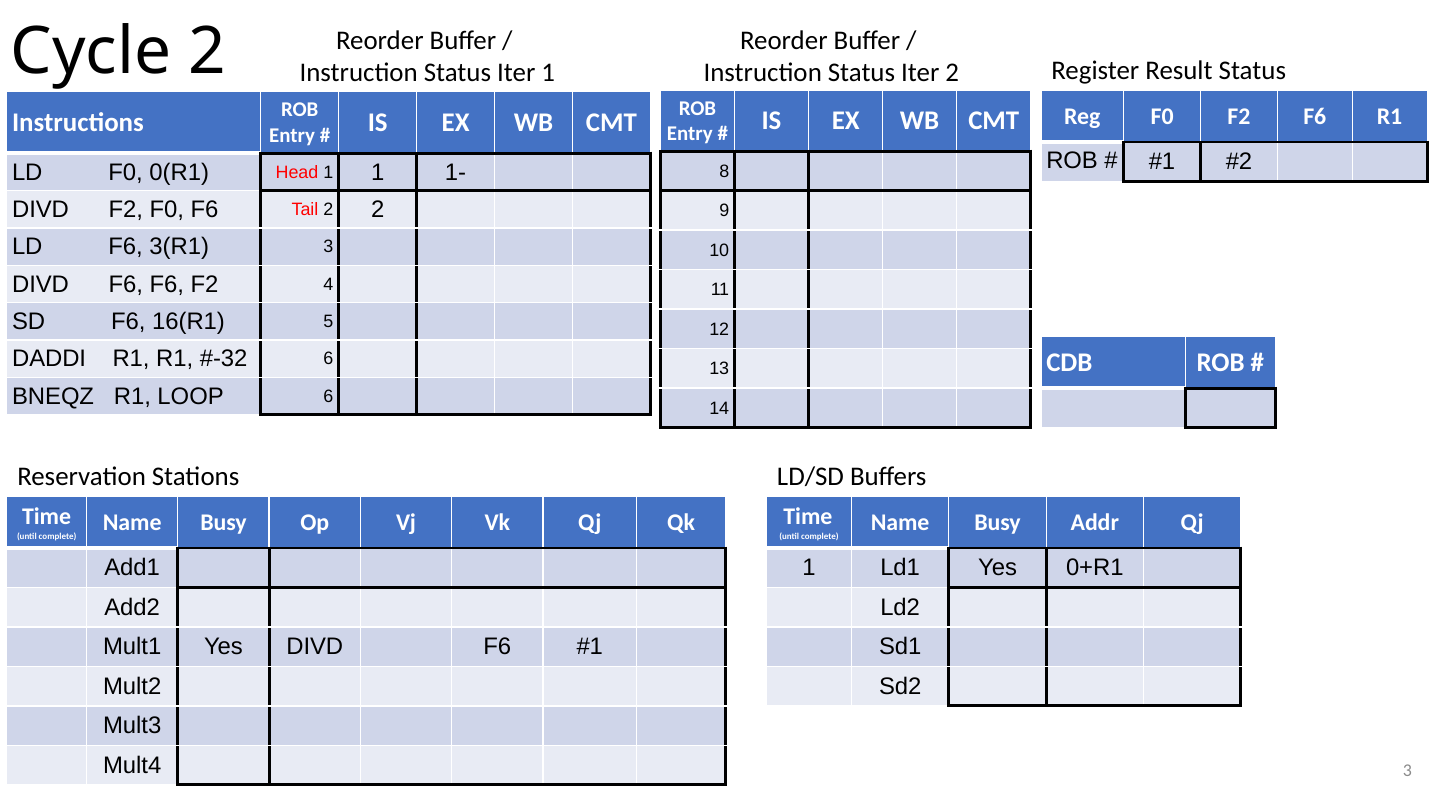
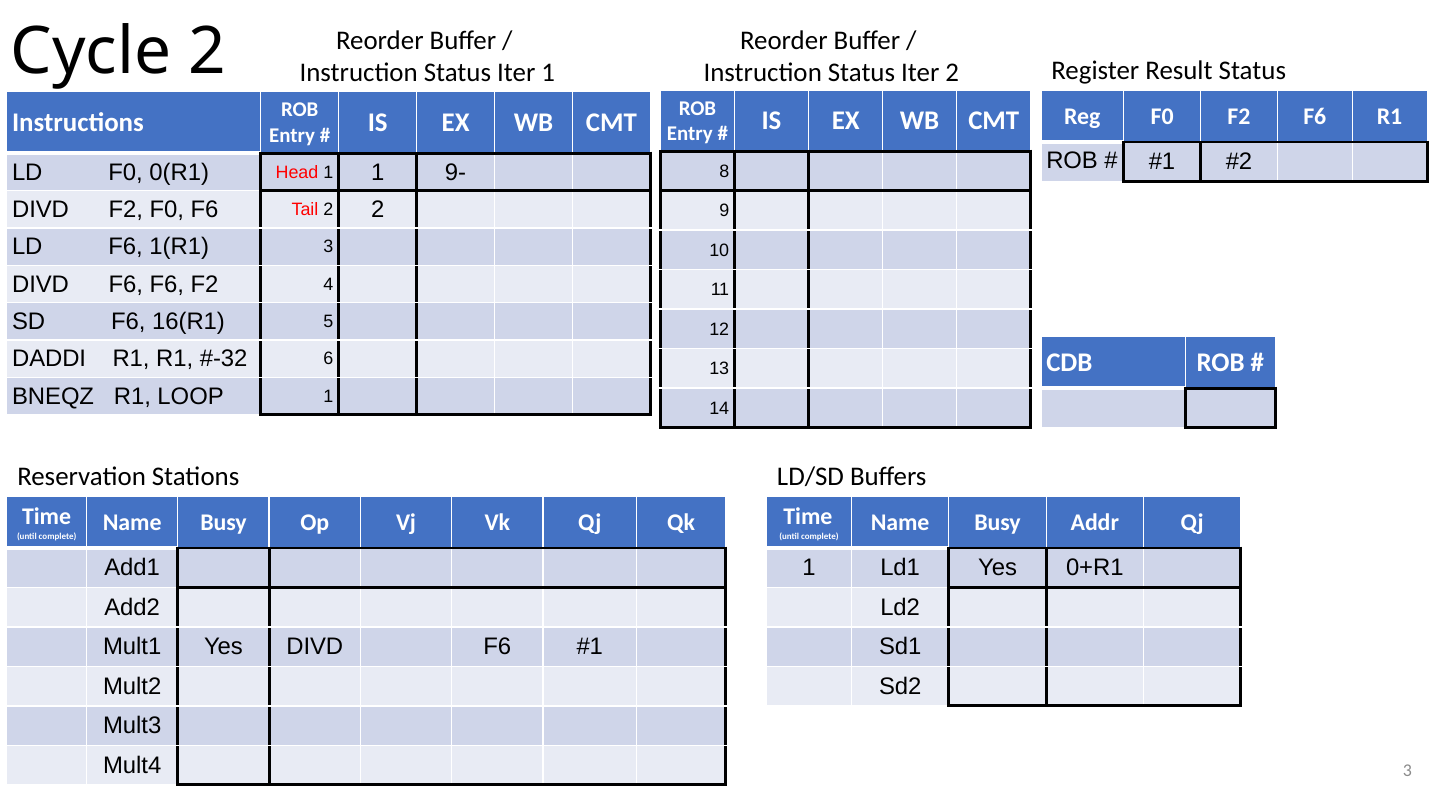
1-: 1- -> 9- (456, 172)
3(R1: 3(R1 -> 1(R1 (179, 247)
LOOP 6: 6 -> 1 (328, 396)
